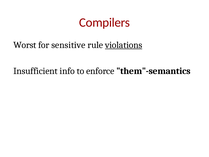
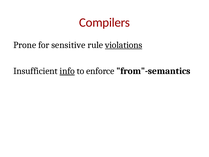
Worst: Worst -> Prone (25, 45)
info underline: none -> present (67, 71)
them"-semantics: them"-semantics -> from"-semantics (153, 71)
